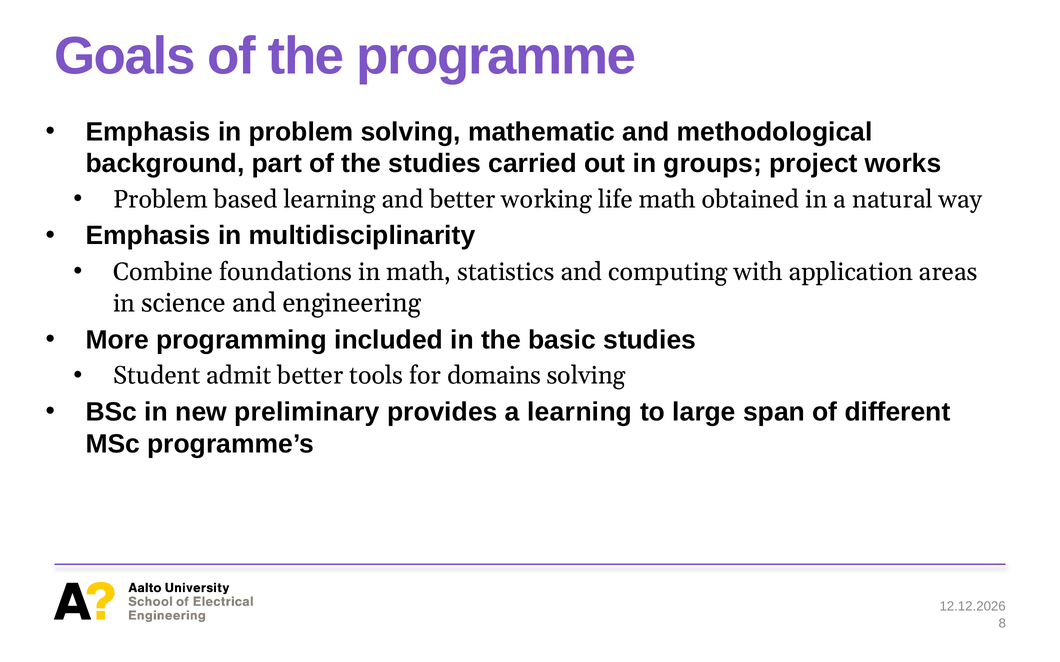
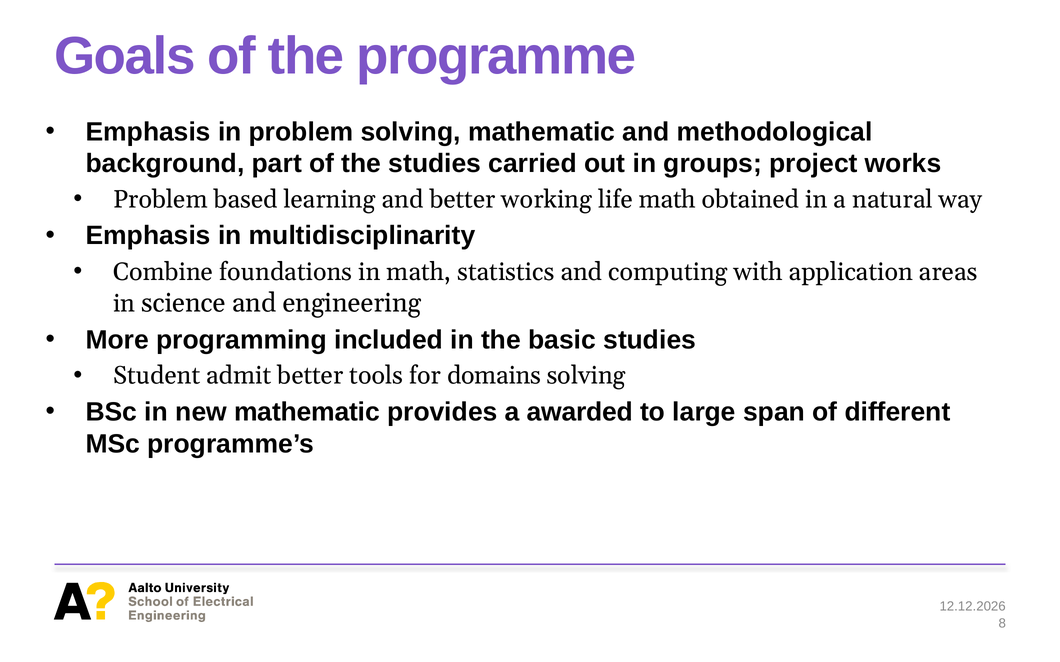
new preliminary: preliminary -> mathematic (307, 412)
a learning: learning -> awarded (580, 412)
